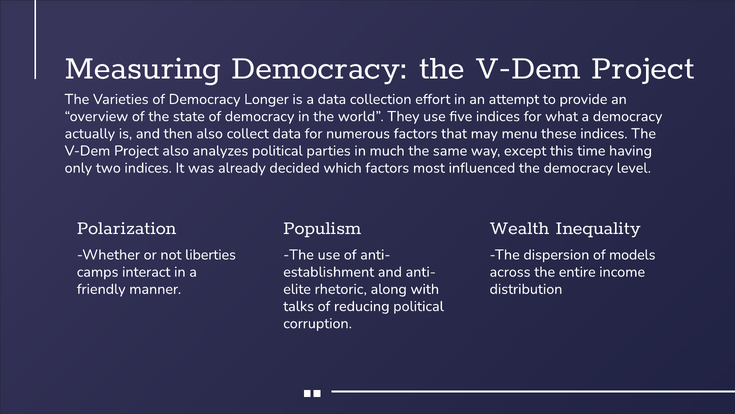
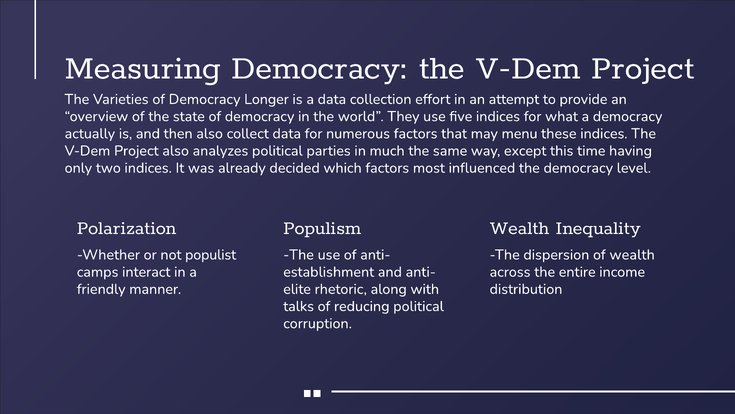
liberties: liberties -> populist (211, 254)
of models: models -> wealth (632, 254)
